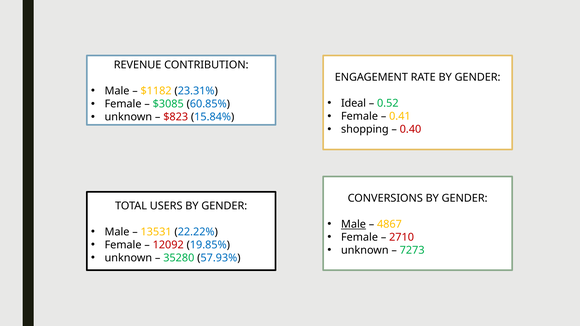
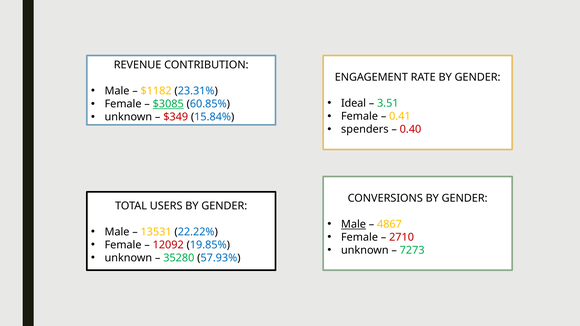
0.52: 0.52 -> 3.51 (388, 103)
$3085 underline: none -> present (168, 104)
$823: $823 -> $349 (176, 117)
shopping: shopping -> spenders (365, 129)
